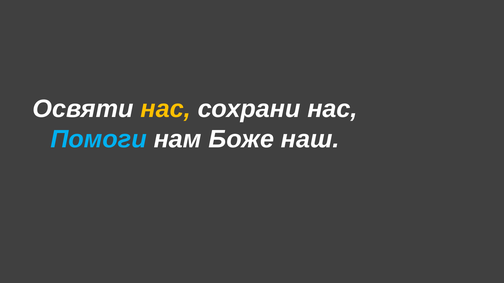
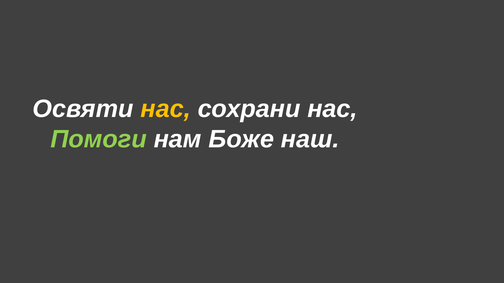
Помоги colour: light blue -> light green (99, 139)
